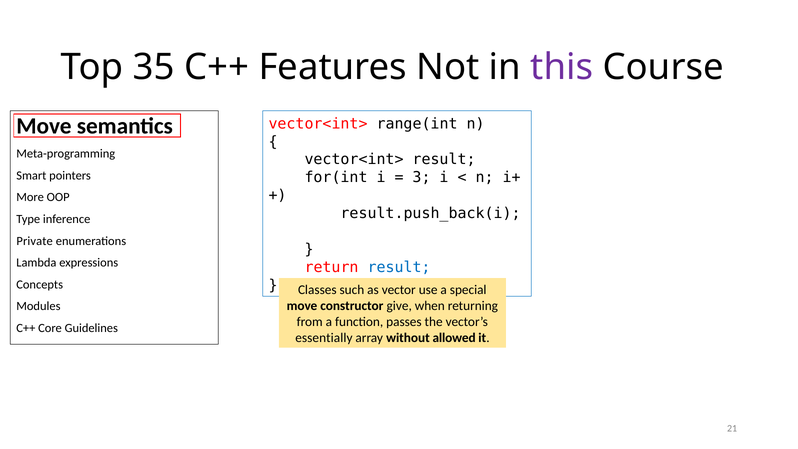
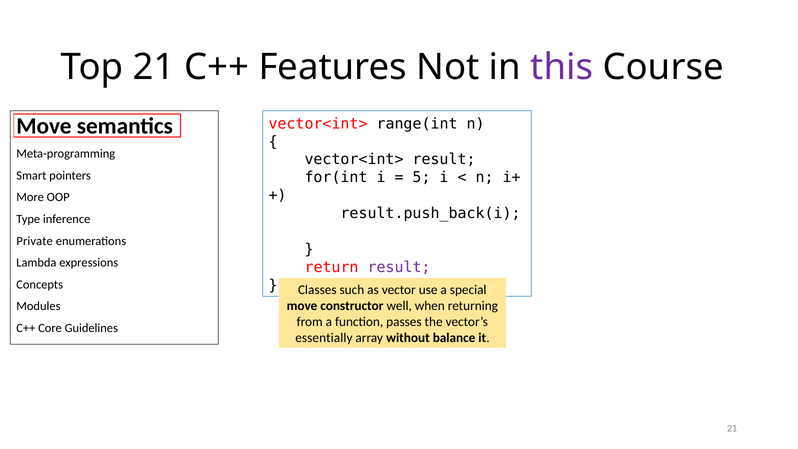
Top 35: 35 -> 21 (154, 67)
3: 3 -> 5 (422, 177)
result colour: blue -> purple (399, 267)
give: give -> well (399, 306)
allowed: allowed -> balance (454, 338)
